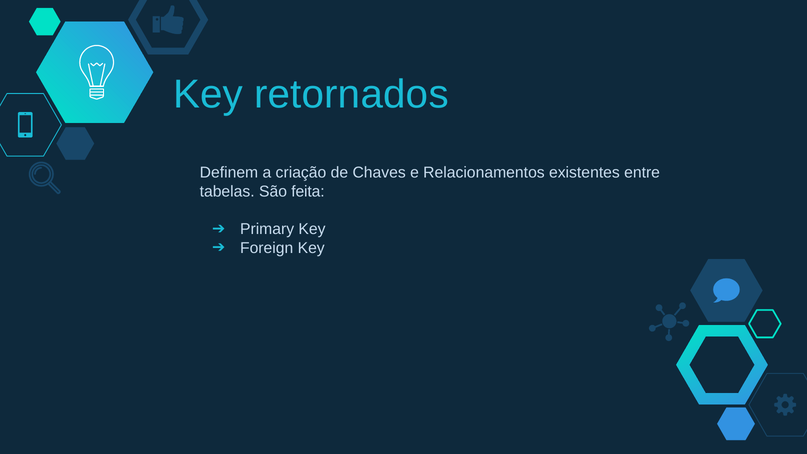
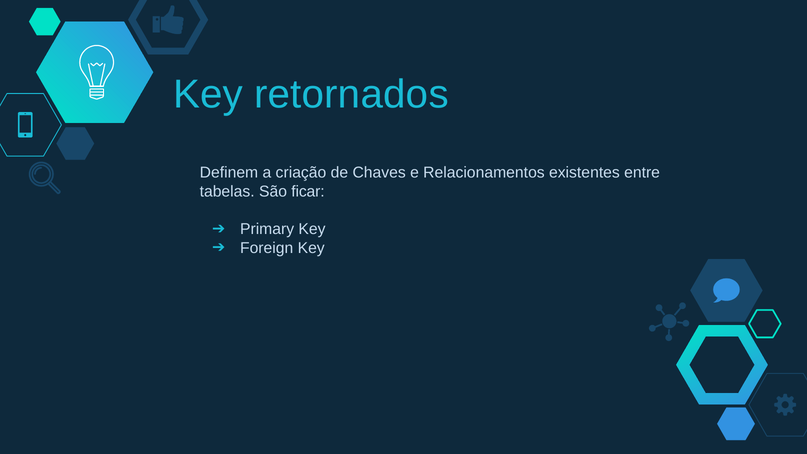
feita: feita -> ficar (308, 191)
